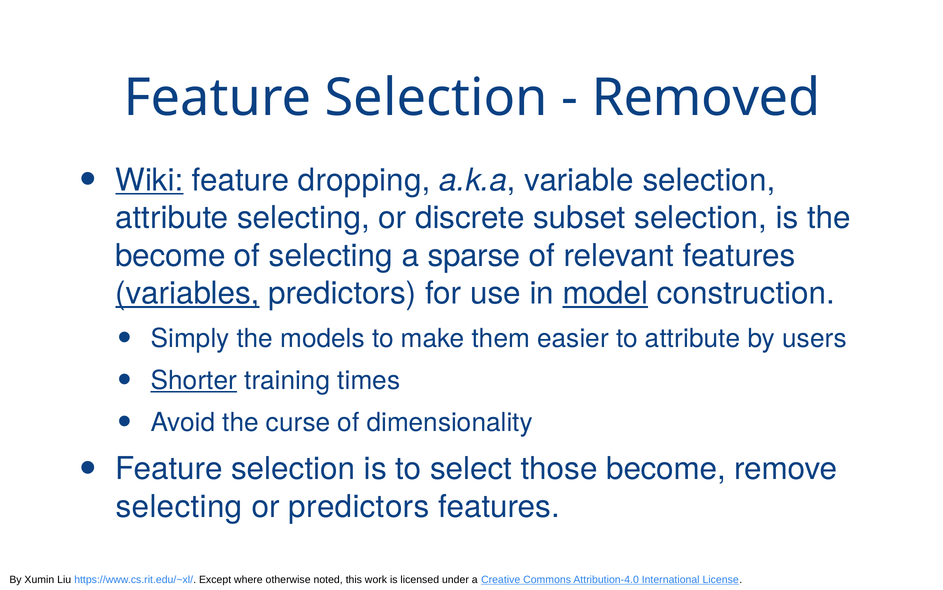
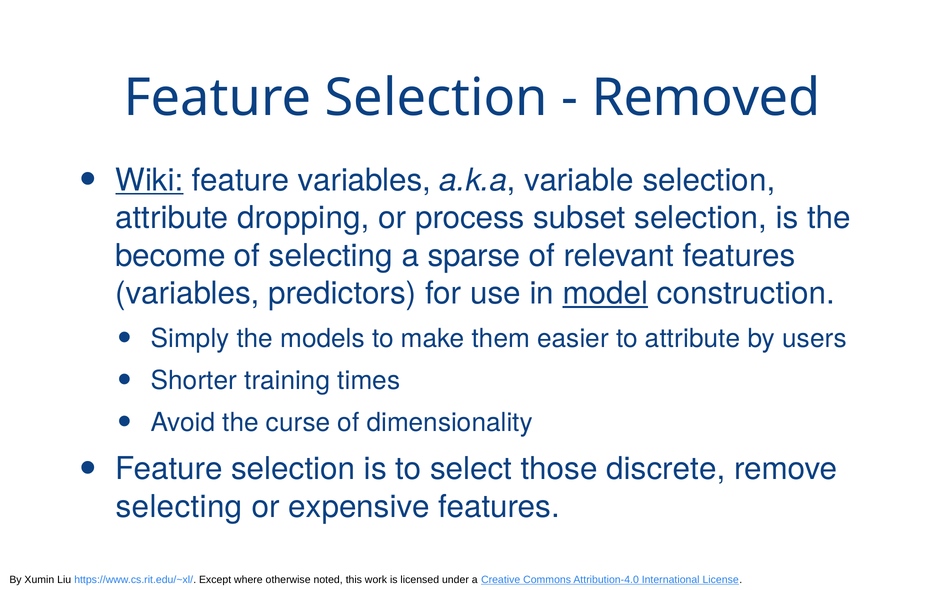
feature dropping: dropping -> variables (364, 180)
attribute selecting: selecting -> dropping (303, 218)
discrete: discrete -> process (470, 218)
variables underline: present -> none (188, 293)
Shorter underline: present -> none (194, 380)
those become: become -> discrete (666, 468)
or predictors: predictors -> expensive (359, 506)
